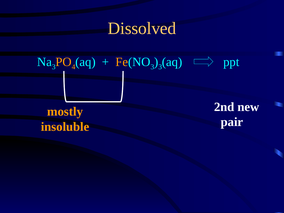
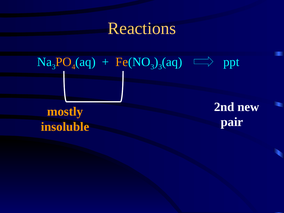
Dissolved: Dissolved -> Reactions (142, 28)
